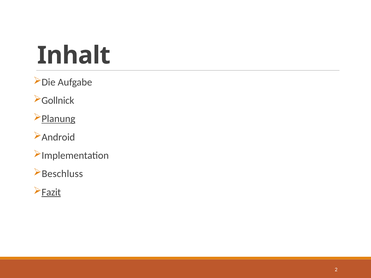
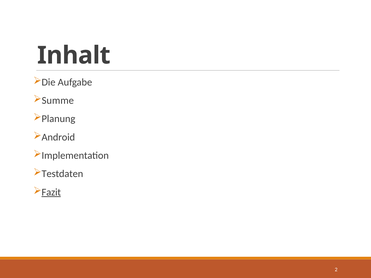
Gollnick: Gollnick -> Summe (58, 101)
Planung underline: present -> none (58, 119)
Beschluss: Beschluss -> Testdaten (62, 174)
